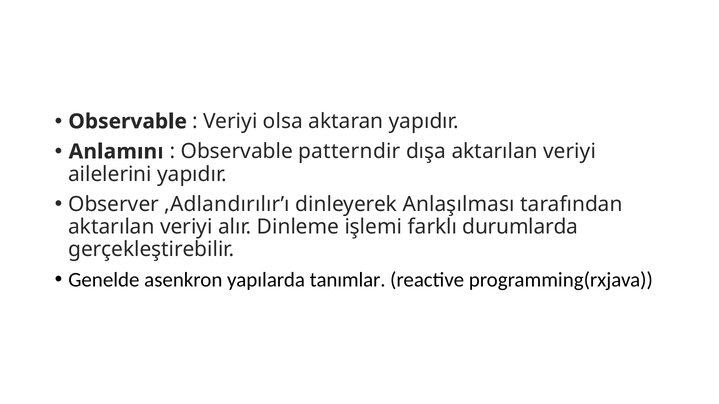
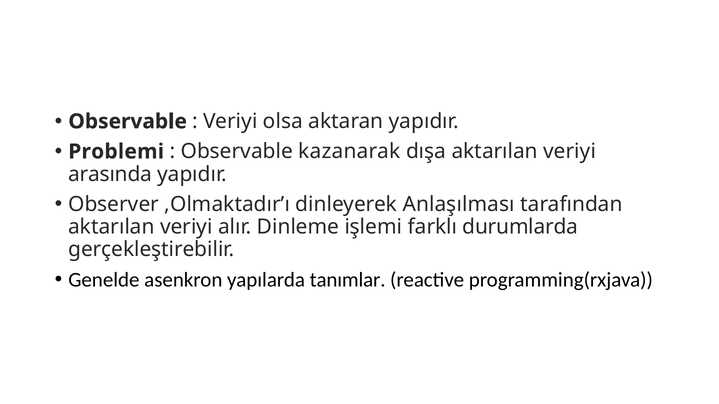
Anlamını: Anlamını -> Problemi (116, 152)
patterndir: patterndir -> kazanarak (349, 152)
ailelerini: ailelerini -> arasında (110, 174)
,Adlandırılır’ı: ,Adlandırılır’ı -> ,Olmaktadır’ı (227, 205)
